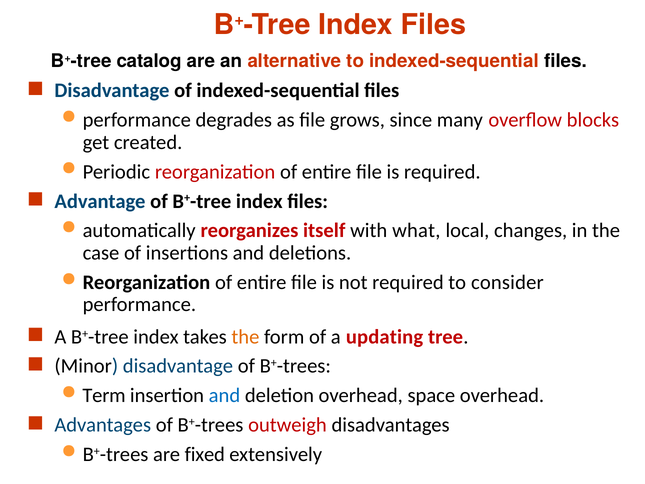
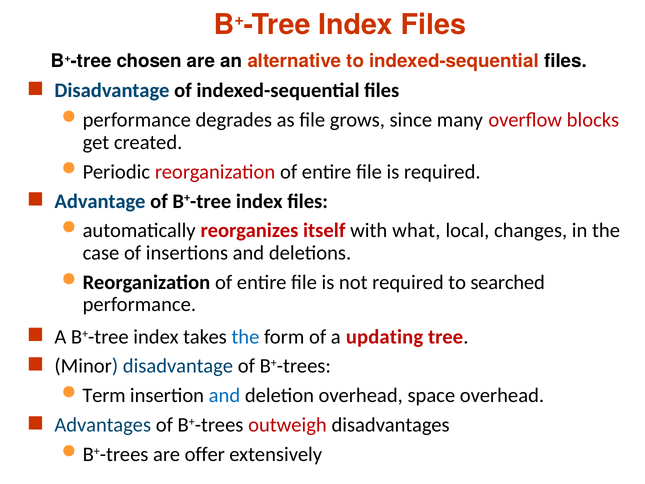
catalog: catalog -> chosen (149, 61)
consider: consider -> searched (508, 282)
the colour: orange -> blue (245, 337)
fixed: fixed -> offer (205, 454)
